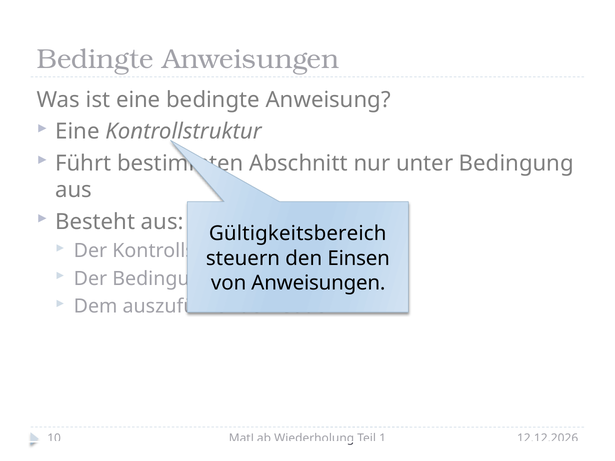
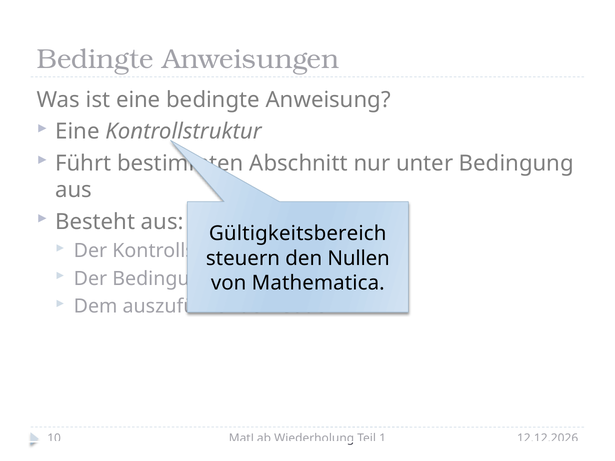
Einsen: Einsen -> Nullen (359, 258)
von Anweisungen: Anweisungen -> Mathematica (318, 283)
